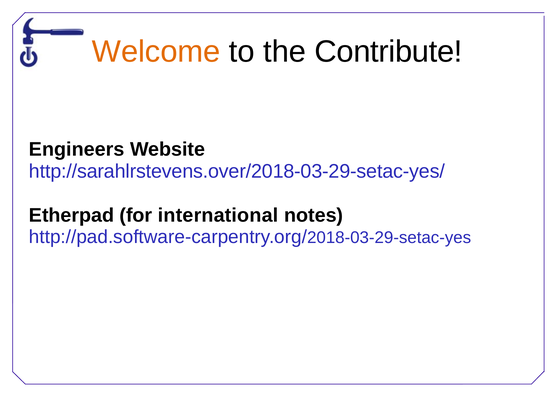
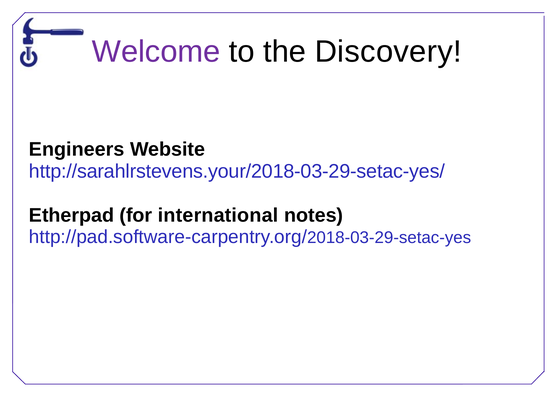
Welcome colour: orange -> purple (156, 52)
Contribute: Contribute -> Discovery (388, 52)
http://sarahlrstevens.over/2018-03-29-setac-yes/: http://sarahlrstevens.over/2018-03-29-setac-yes/ -> http://sarahlrstevens.your/2018-03-29-setac-yes/ (237, 172)
